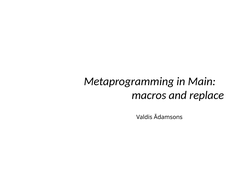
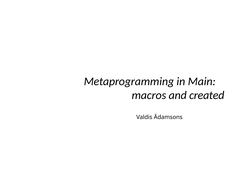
replace: replace -> created (207, 95)
